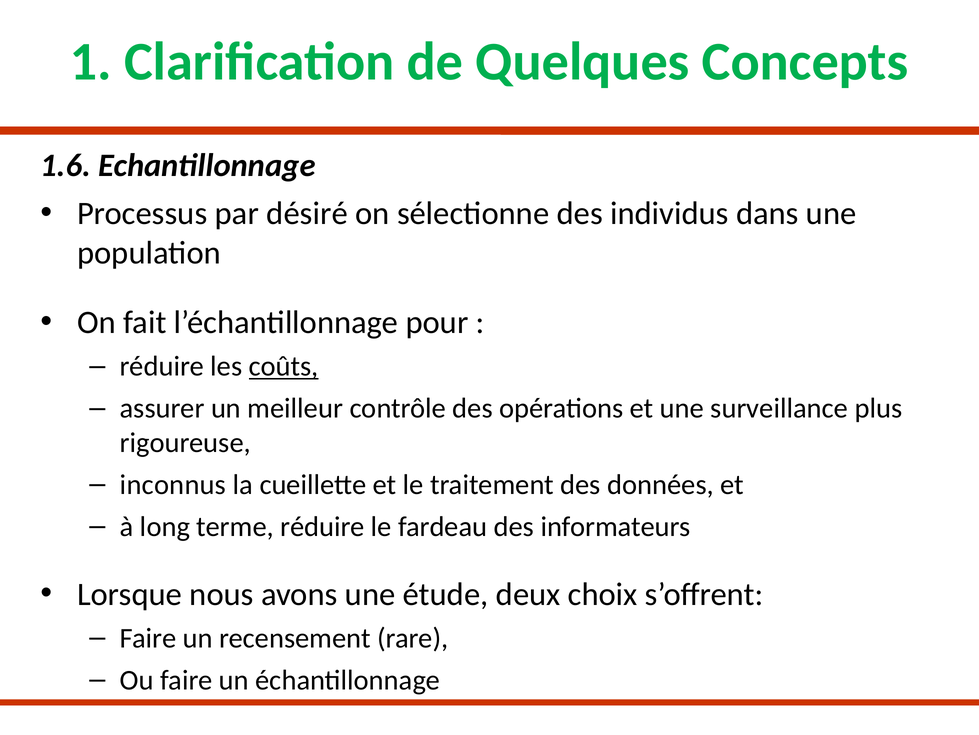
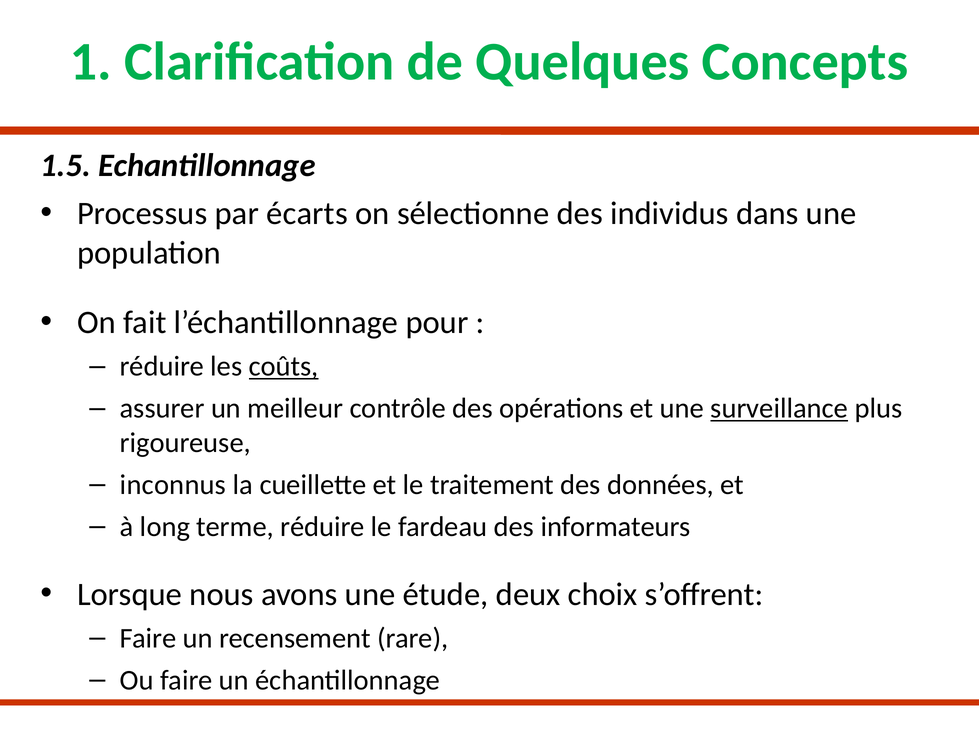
1.6: 1.6 -> 1.5 (66, 165)
désiré: désiré -> écarts (307, 213)
surveillance underline: none -> present (779, 408)
